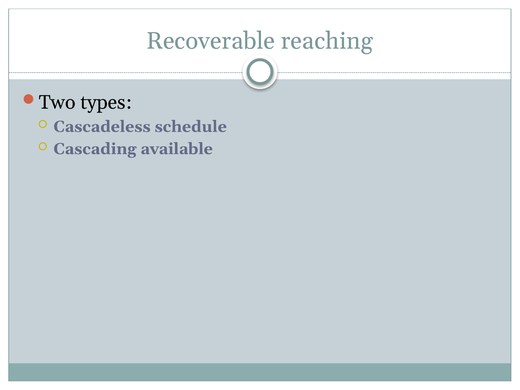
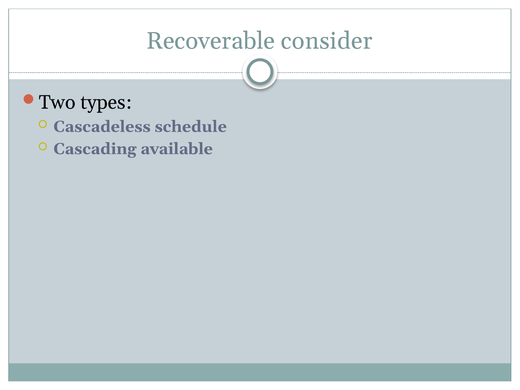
reaching: reaching -> consider (327, 41)
